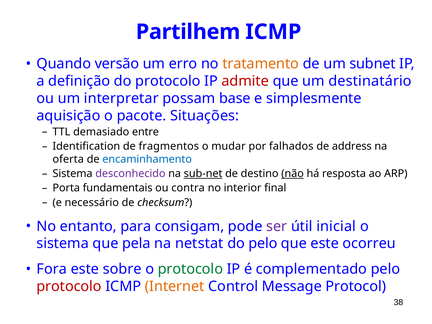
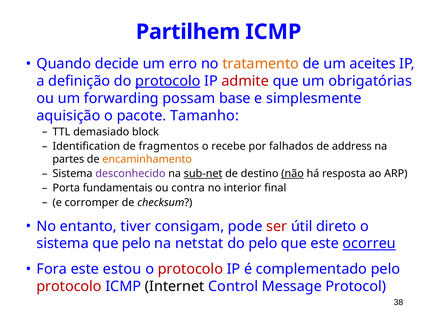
versão: versão -> decide (117, 64)
subnet: subnet -> aceites (373, 64)
protocolo underline: none -> present (168, 81)
destinatário: destinatário -> obrigatórias (370, 81)
interpretar: interpretar -> forwarding (121, 98)
Situações: Situações -> Tamanho (205, 116)
entre: entre -> block (145, 132)
mudar: mudar -> recebe (229, 146)
oferta: oferta -> partes (68, 159)
encaminhamento colour: blue -> orange (147, 159)
necessário: necessário -> corromper (92, 202)
para: para -> tiver (136, 226)
ser colour: purple -> red (277, 226)
inicial: inicial -> direto (336, 226)
que pela: pela -> pelo (136, 244)
ocorreu underline: none -> present (369, 244)
sobre: sobre -> estou (122, 269)
protocolo colour: green -> red (190, 269)
Internet colour: orange -> black (175, 287)
